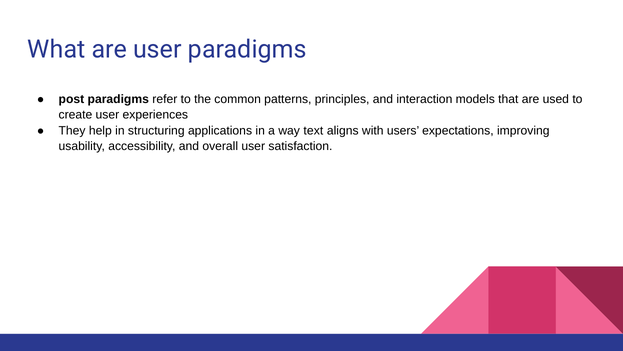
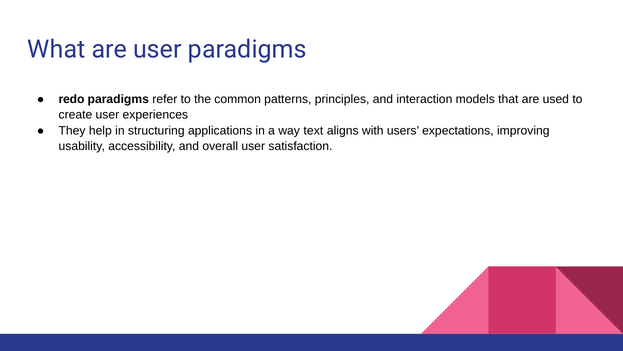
post: post -> redo (71, 99)
